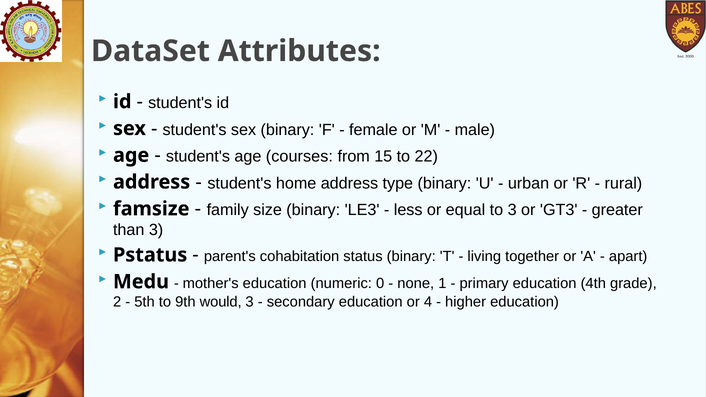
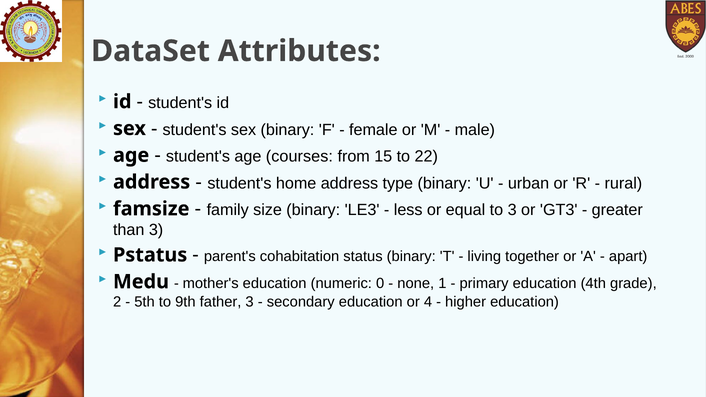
would: would -> father (221, 302)
